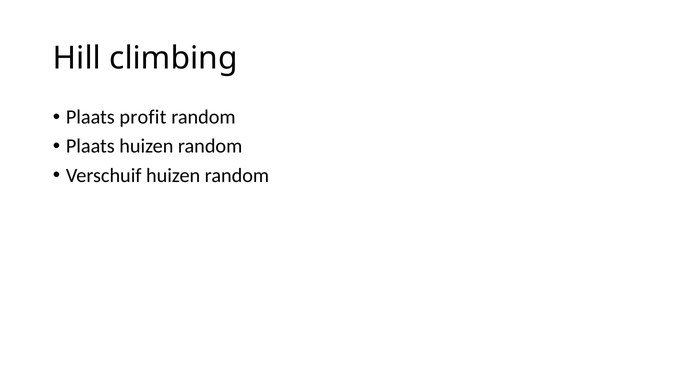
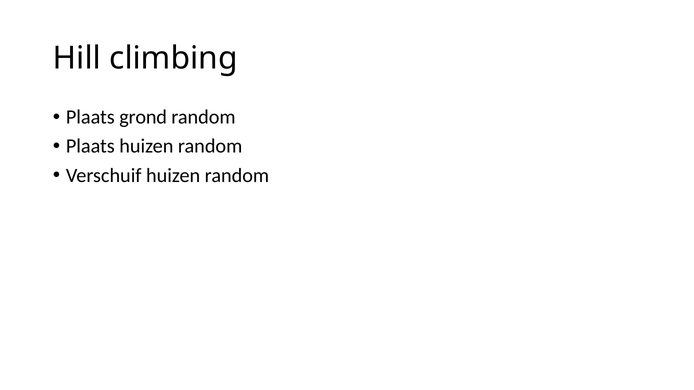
profit: profit -> grond (143, 117)
